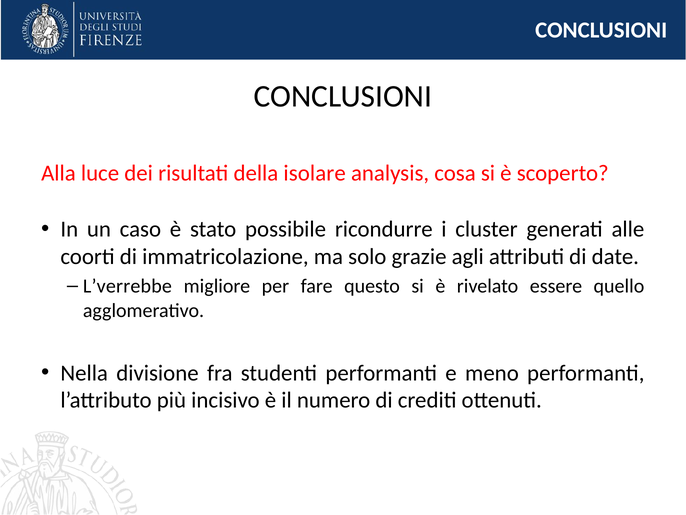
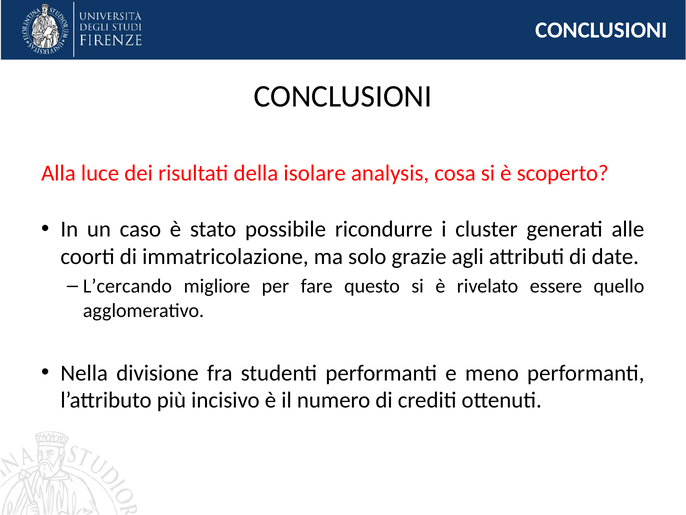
L’verrebbe: L’verrebbe -> L’cercando (128, 286)
